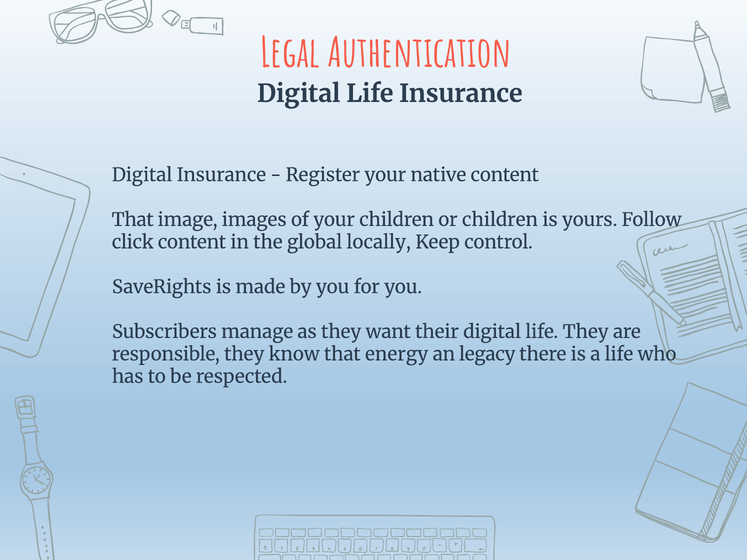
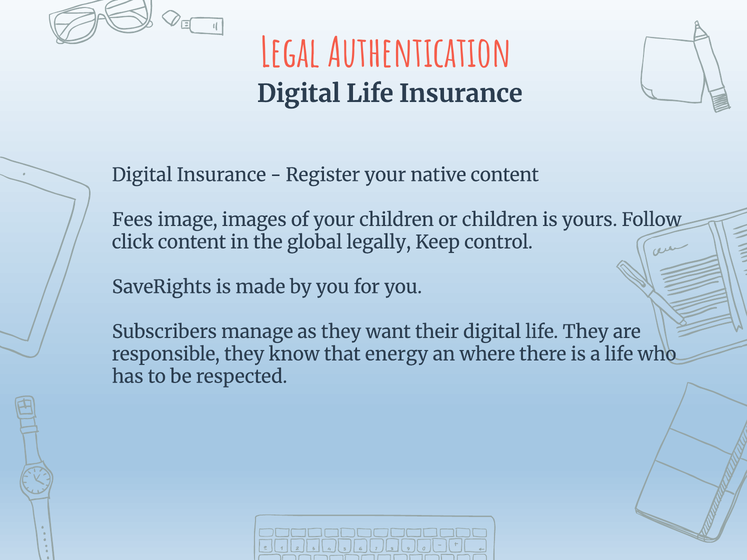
That: That -> Fees (132, 220)
locally: locally -> legally (379, 242)
legacy: legacy -> where (487, 354)
